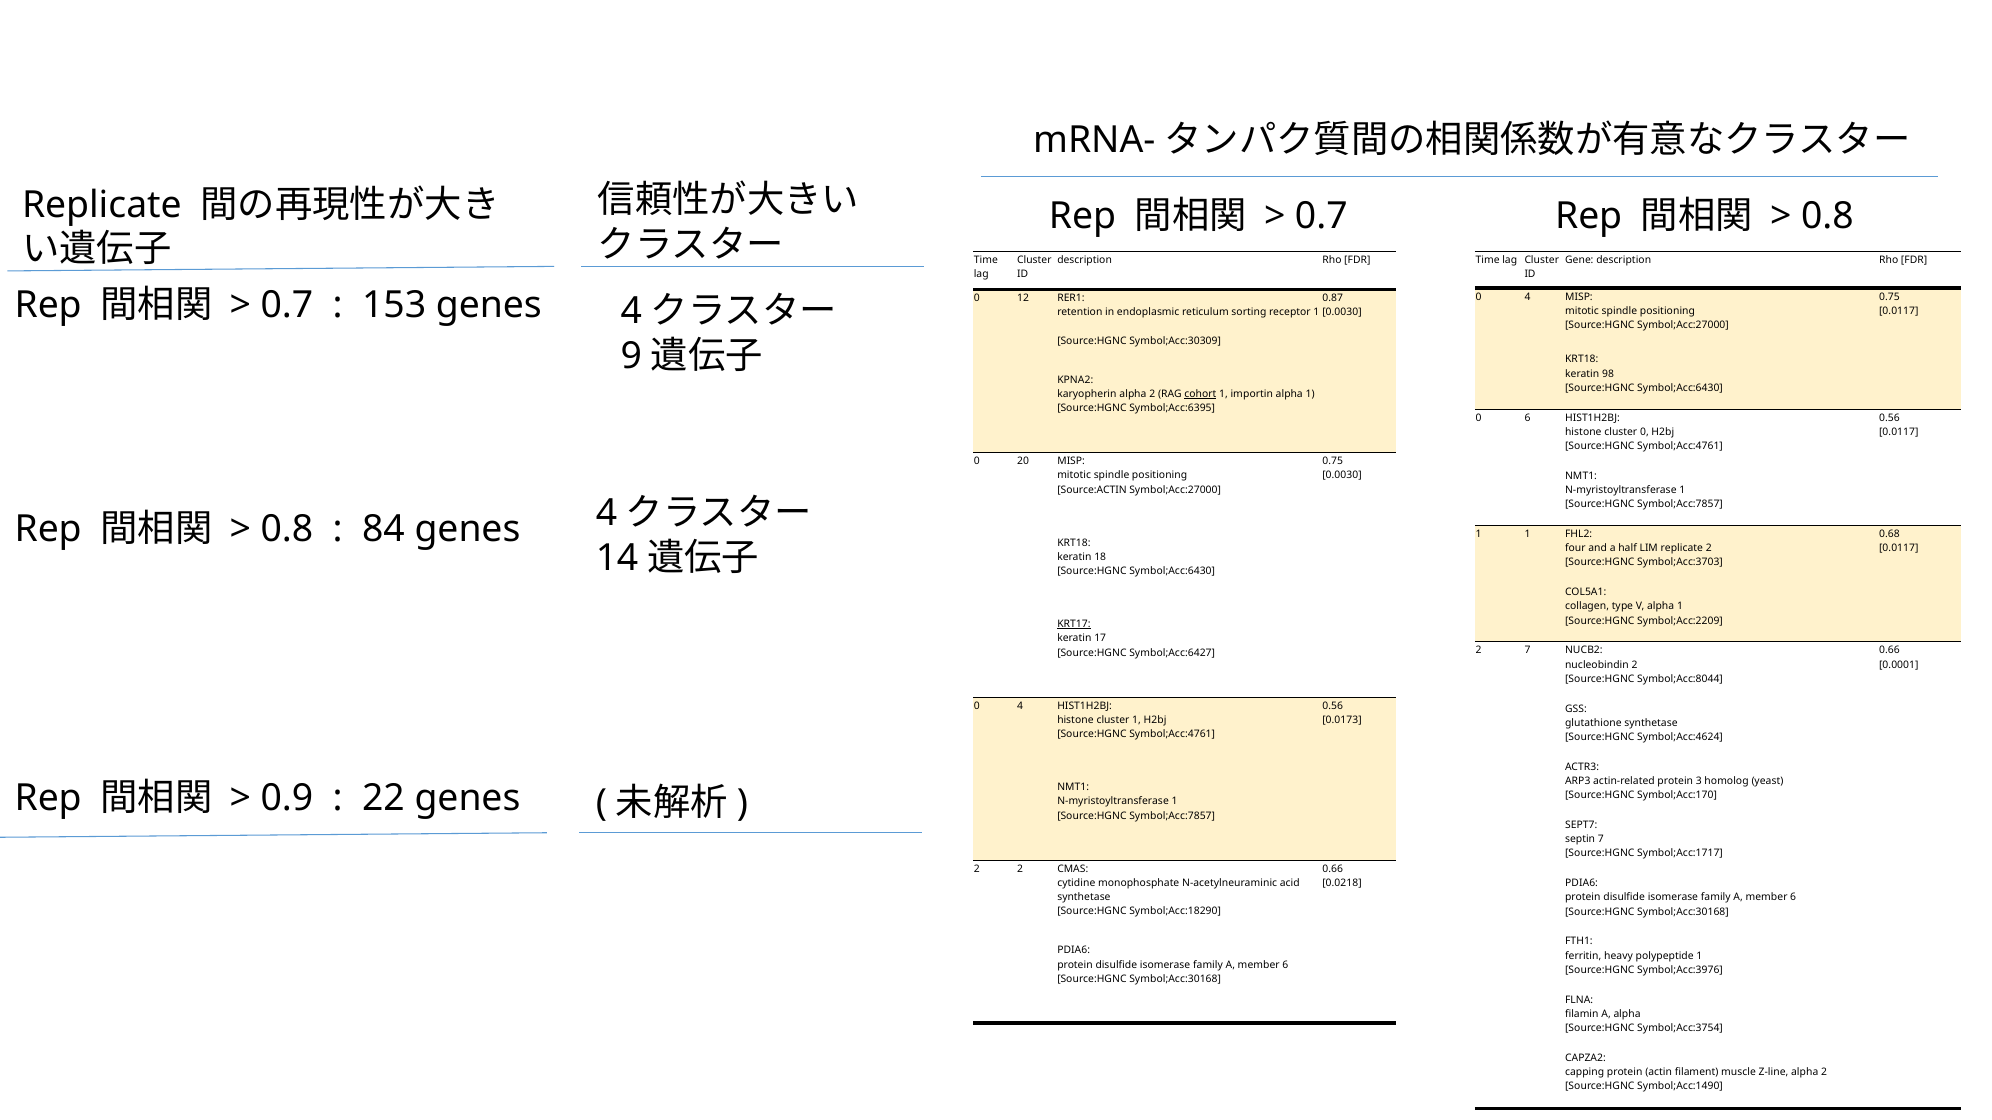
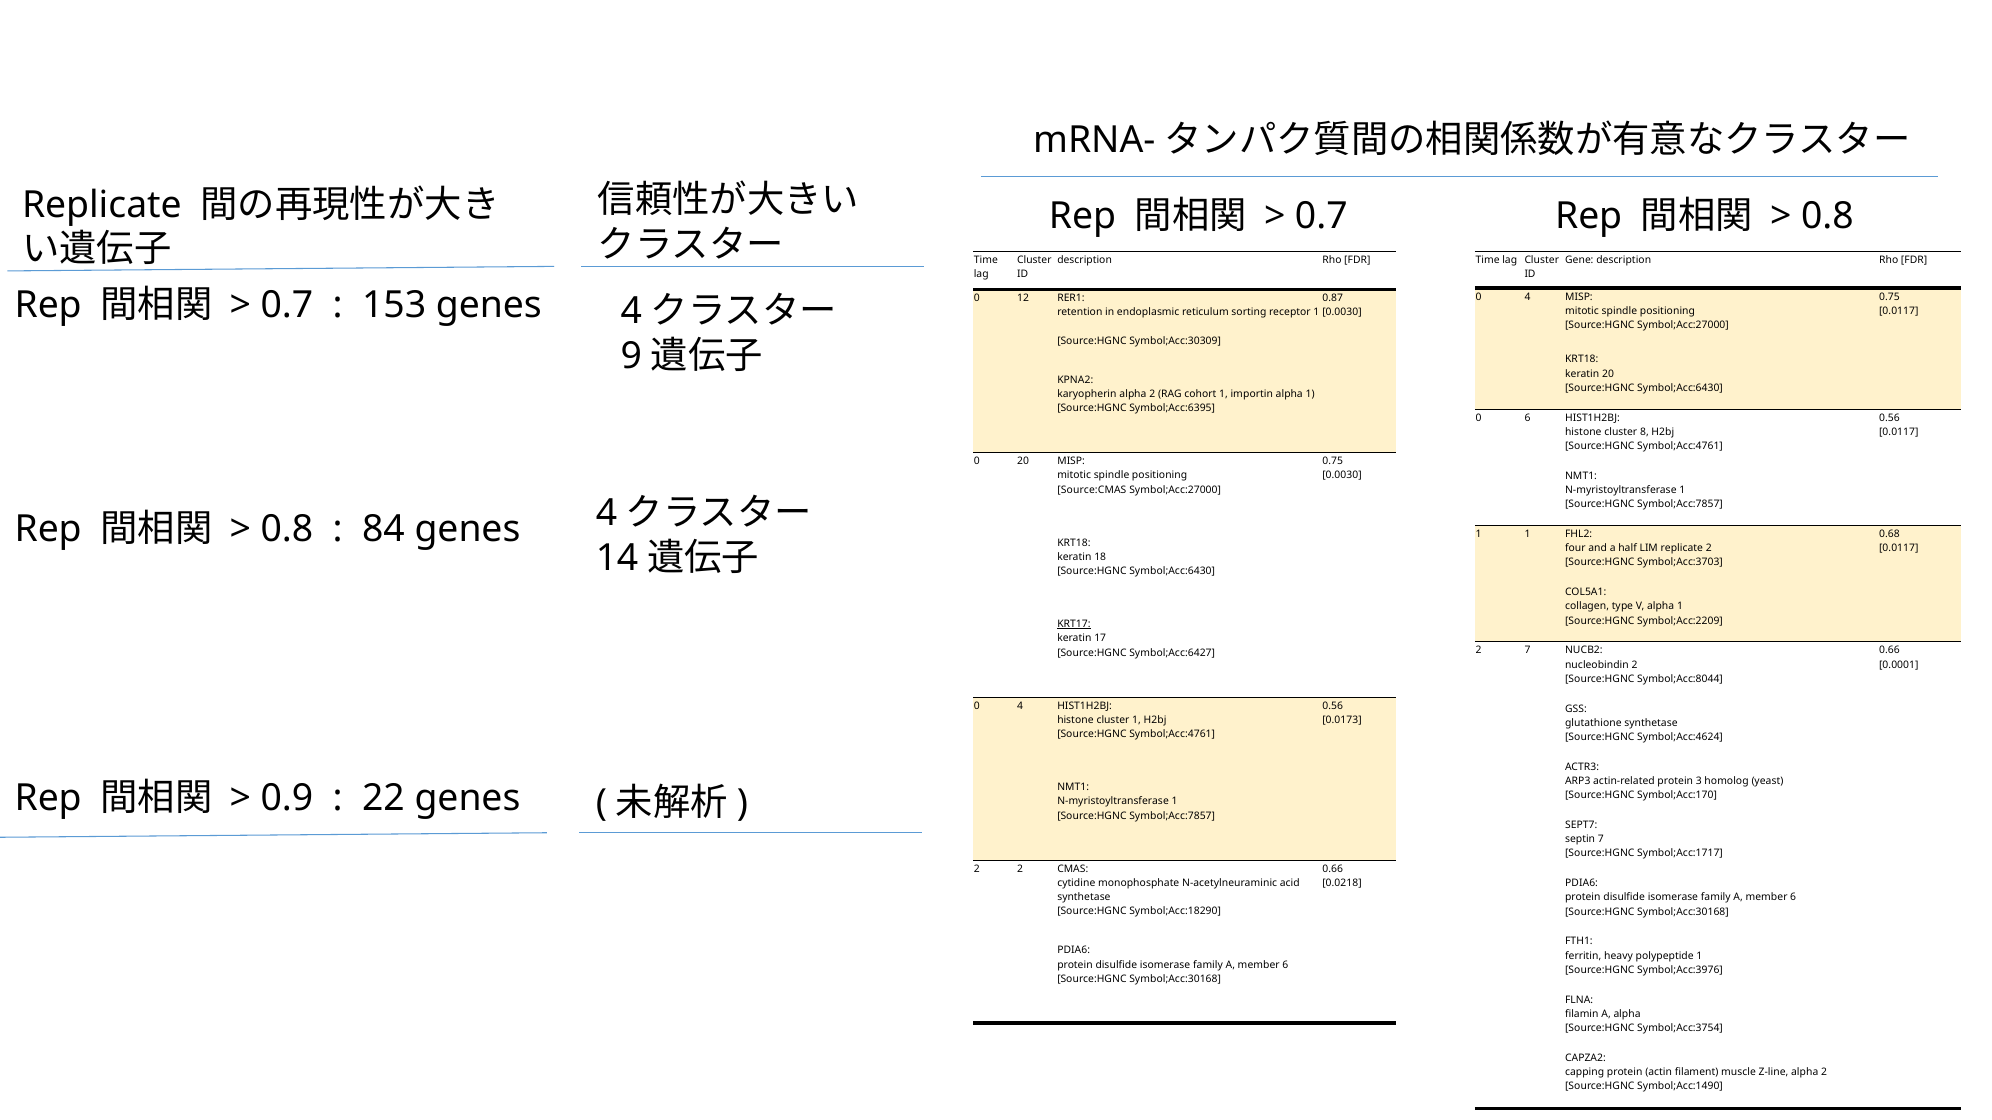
keratin 98: 98 -> 20 (1608, 374)
cohort underline: present -> none (1200, 394)
cluster 0: 0 -> 8 (1644, 432)
Source:ACTIN: Source:ACTIN -> Source:CMAS (1092, 490)
